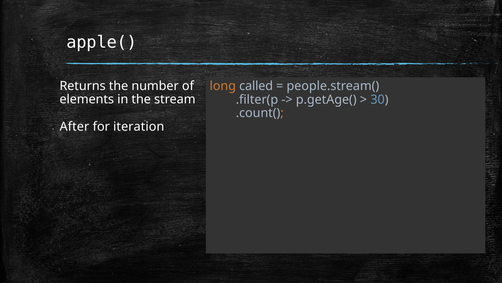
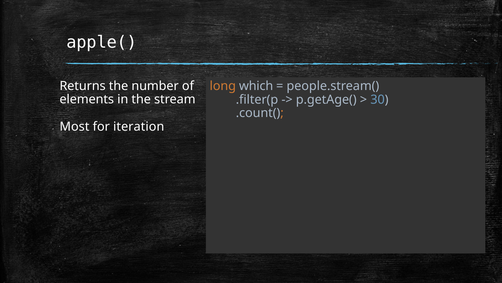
called: called -> which (256, 86)
After: After -> Most (74, 126)
